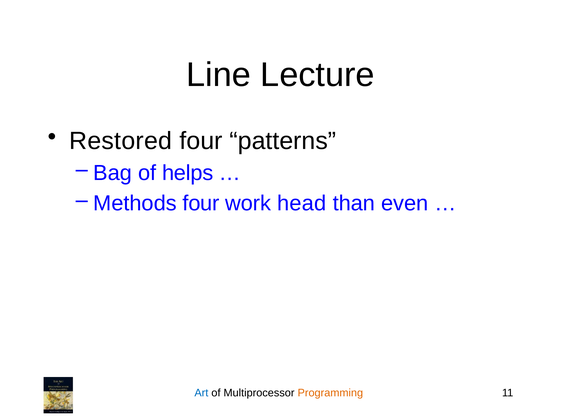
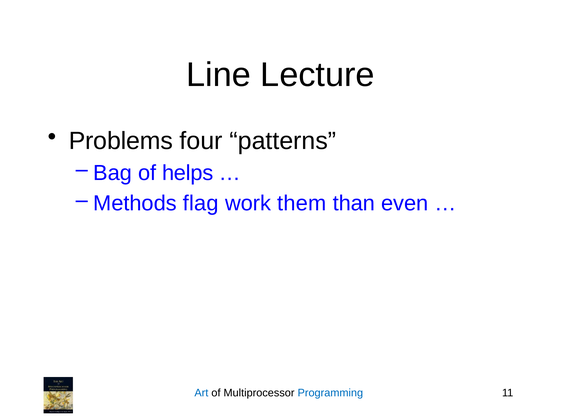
Restored: Restored -> Problems (121, 141)
Methods four: four -> flag (201, 204)
head: head -> them (302, 204)
Programming colour: orange -> blue (330, 393)
